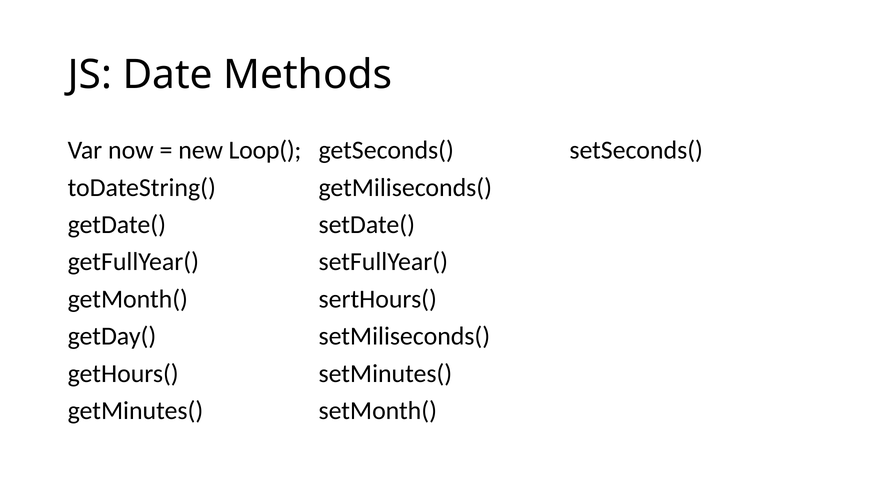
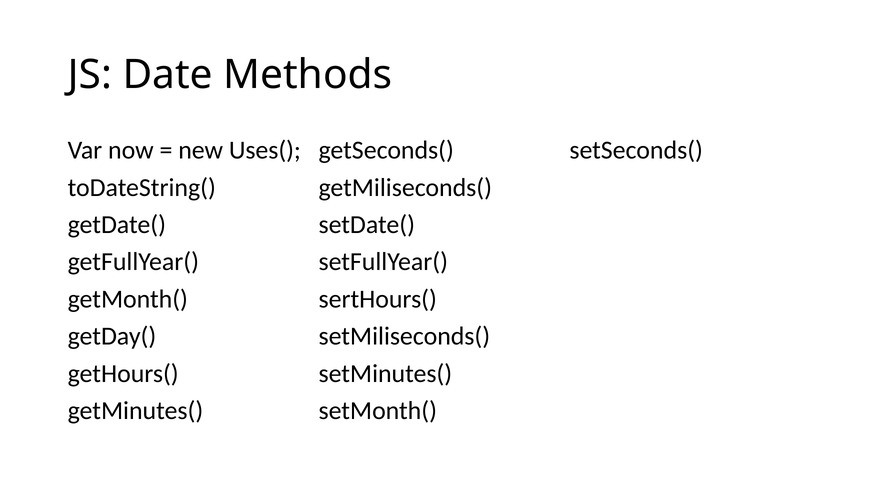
Loop(: Loop( -> Uses( (265, 150)
